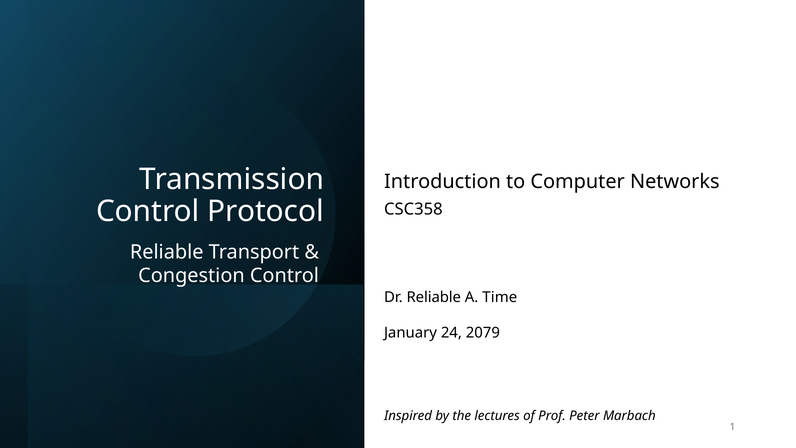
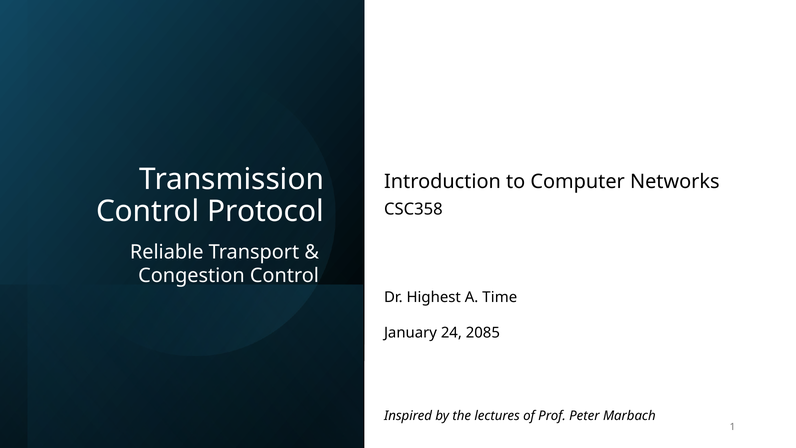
Dr Reliable: Reliable -> Highest (434, 297)
2079: 2079 -> 2085 (483, 333)
